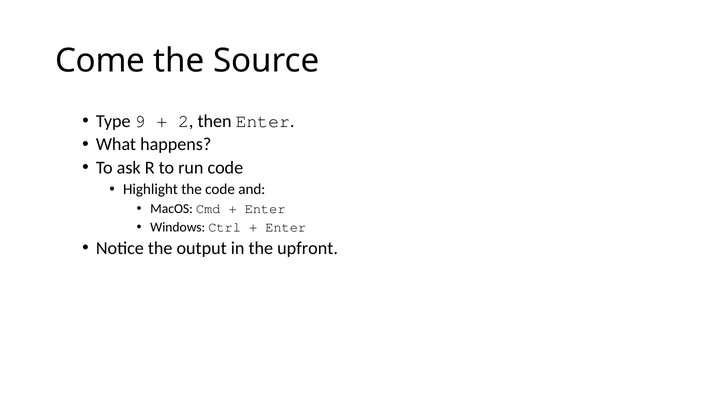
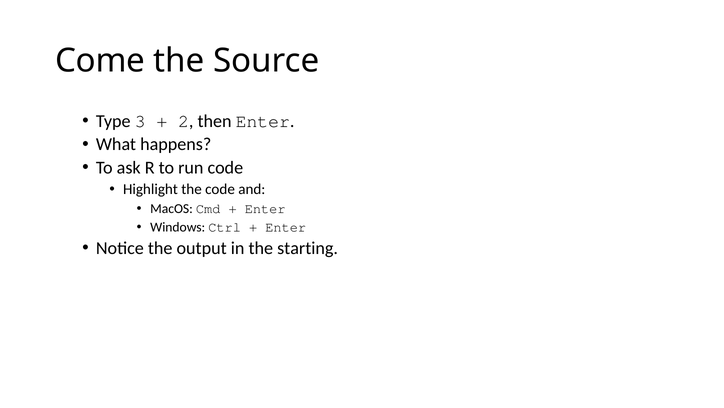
9: 9 -> 3 (140, 121)
upfront: upfront -> starting (308, 248)
